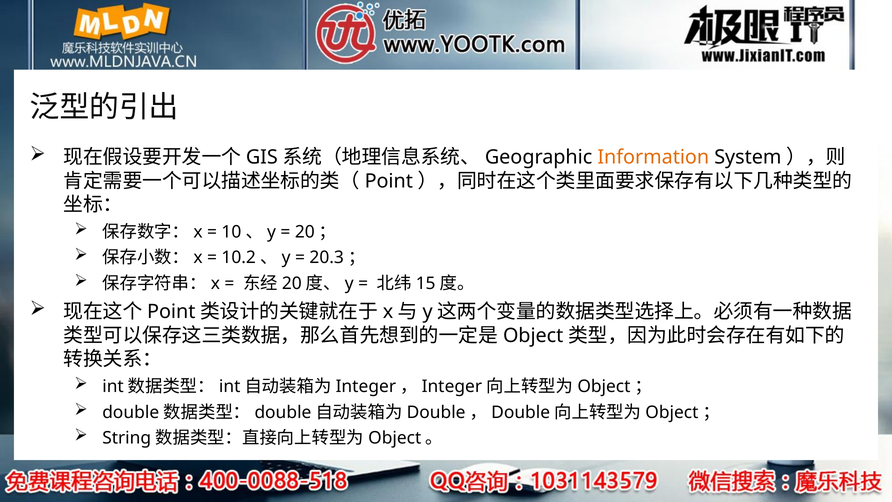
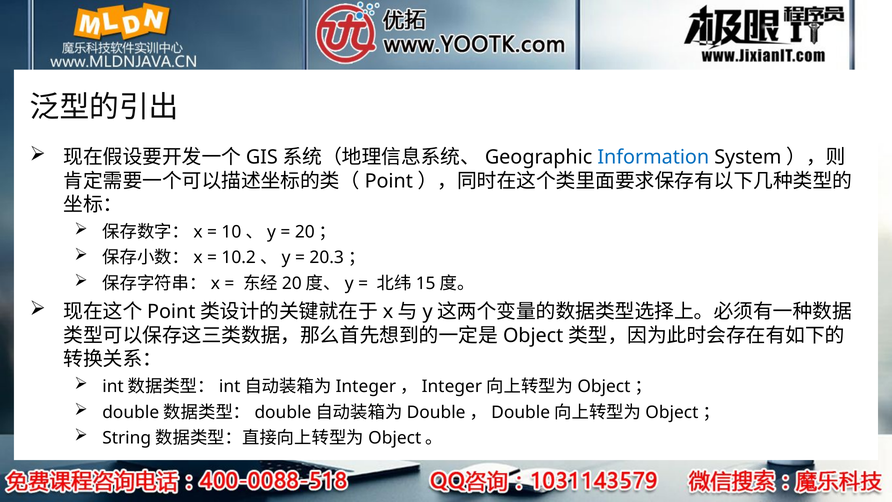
Information colour: orange -> blue (653, 157)
